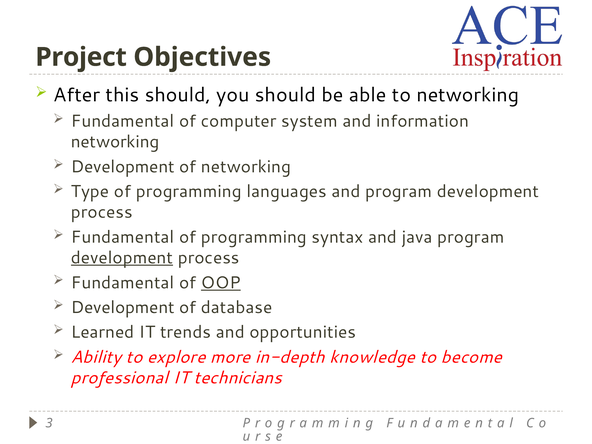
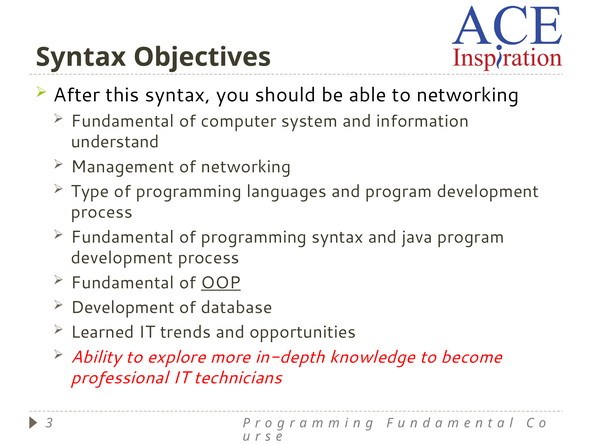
Project: Project -> Syntax (81, 57)
this should: should -> syntax (178, 95)
networking: networking -> understand (115, 142)
Development: Development -> Management (123, 167)
development underline: present -> none (122, 258)
